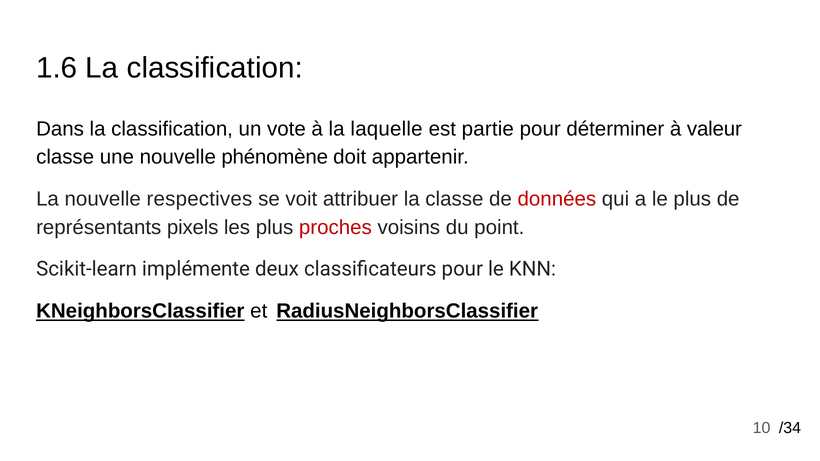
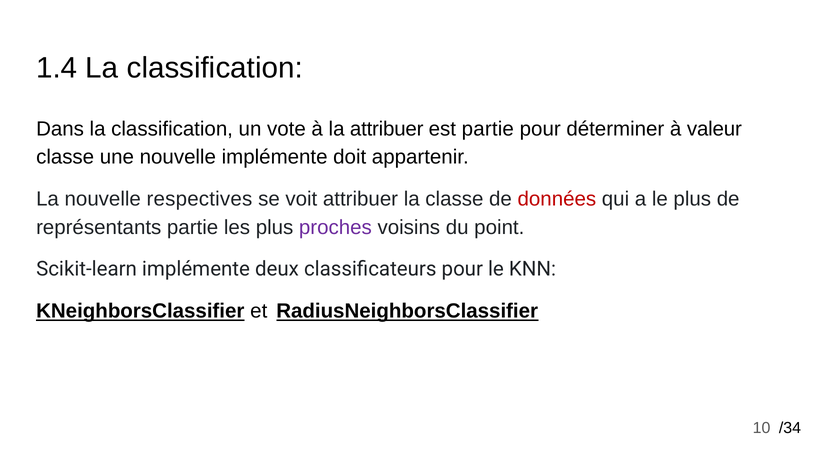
1.6: 1.6 -> 1.4 (57, 68)
la laquelle: laquelle -> attribuer (387, 129)
nouvelle phénomène: phénomène -> implémente (275, 157)
représentants pixels: pixels -> partie (193, 227)
proches colour: red -> purple (335, 227)
